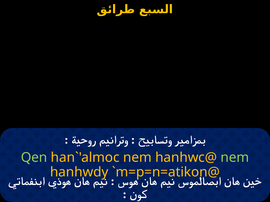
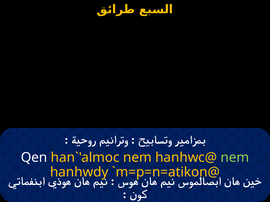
Qen colour: light green -> white (34, 158)
